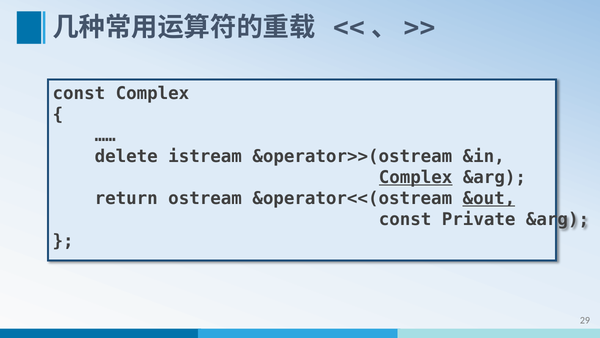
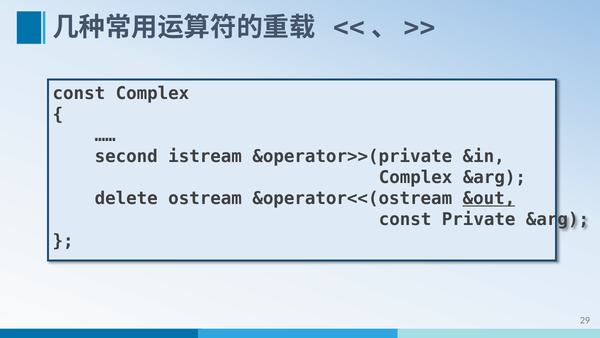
delete: delete -> second (126, 156)
&operator>>(ostream: &operator>>(ostream -> &operator>>(private (352, 156)
Complex underline: present -> none (416, 177)
return: return -> delete (126, 198)
